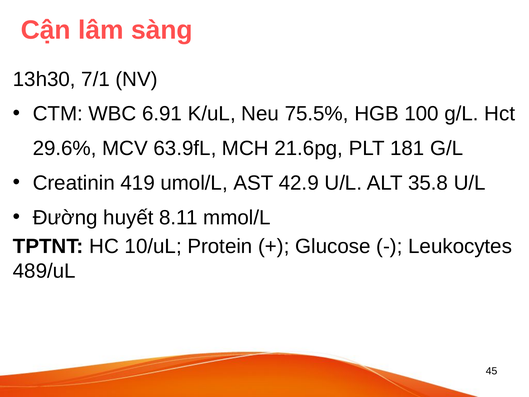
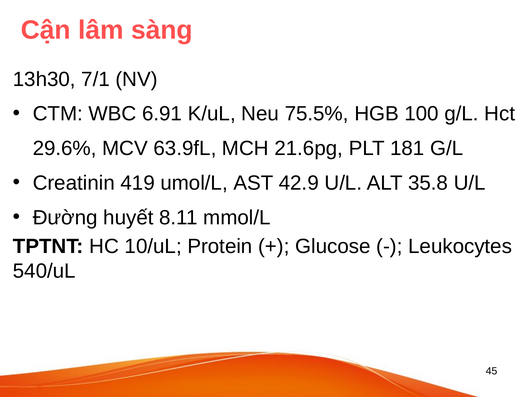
489/uL: 489/uL -> 540/uL (44, 271)
